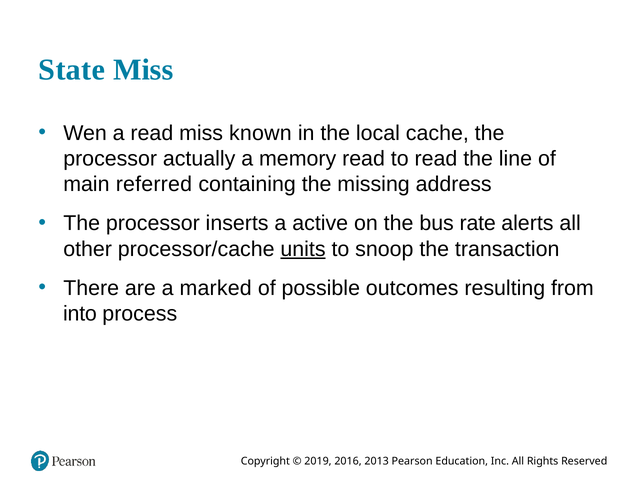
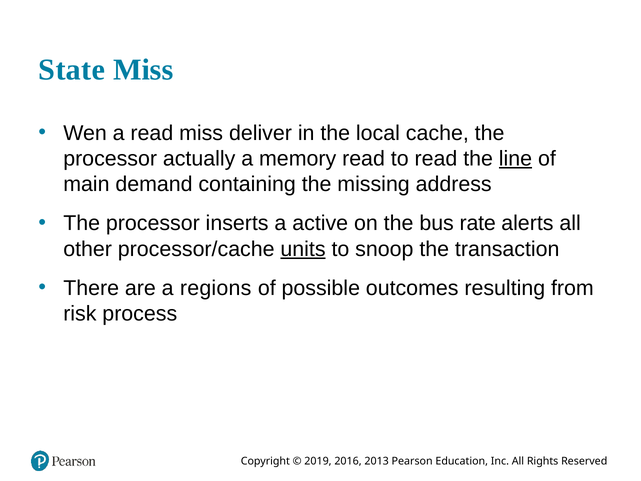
known: known -> deliver (260, 133)
line underline: none -> present (515, 159)
referred: referred -> demand (154, 184)
marked: marked -> regions (216, 288)
into: into -> risk (80, 313)
